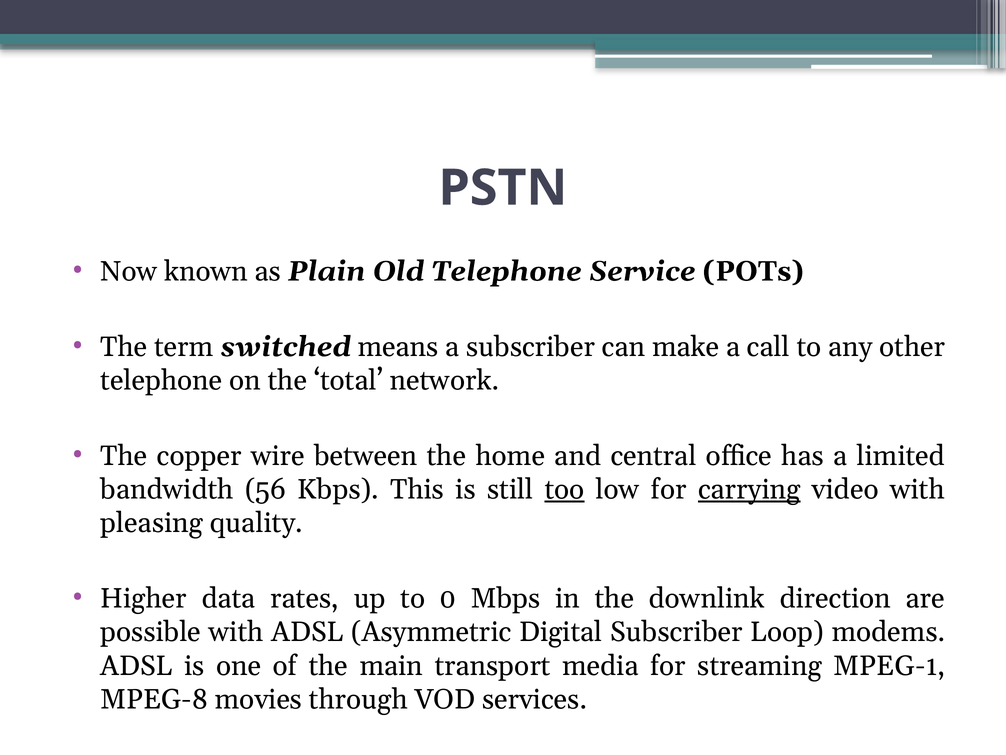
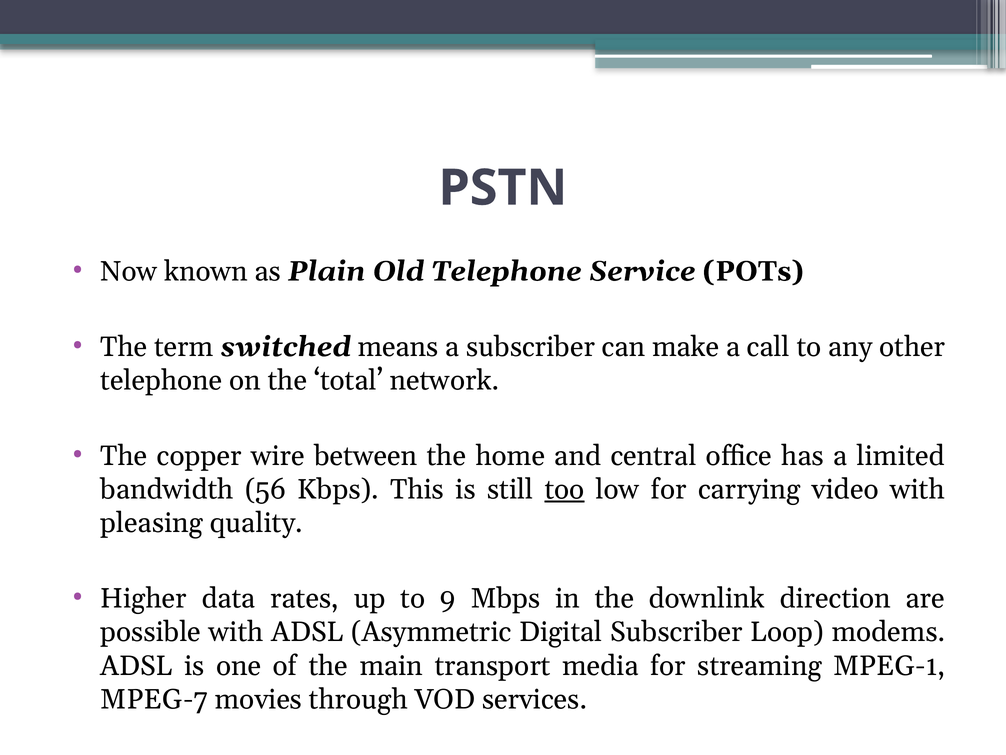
carrying underline: present -> none (749, 489)
0: 0 -> 9 (448, 598)
MPEG-8: MPEG-8 -> MPEG-7 (154, 699)
